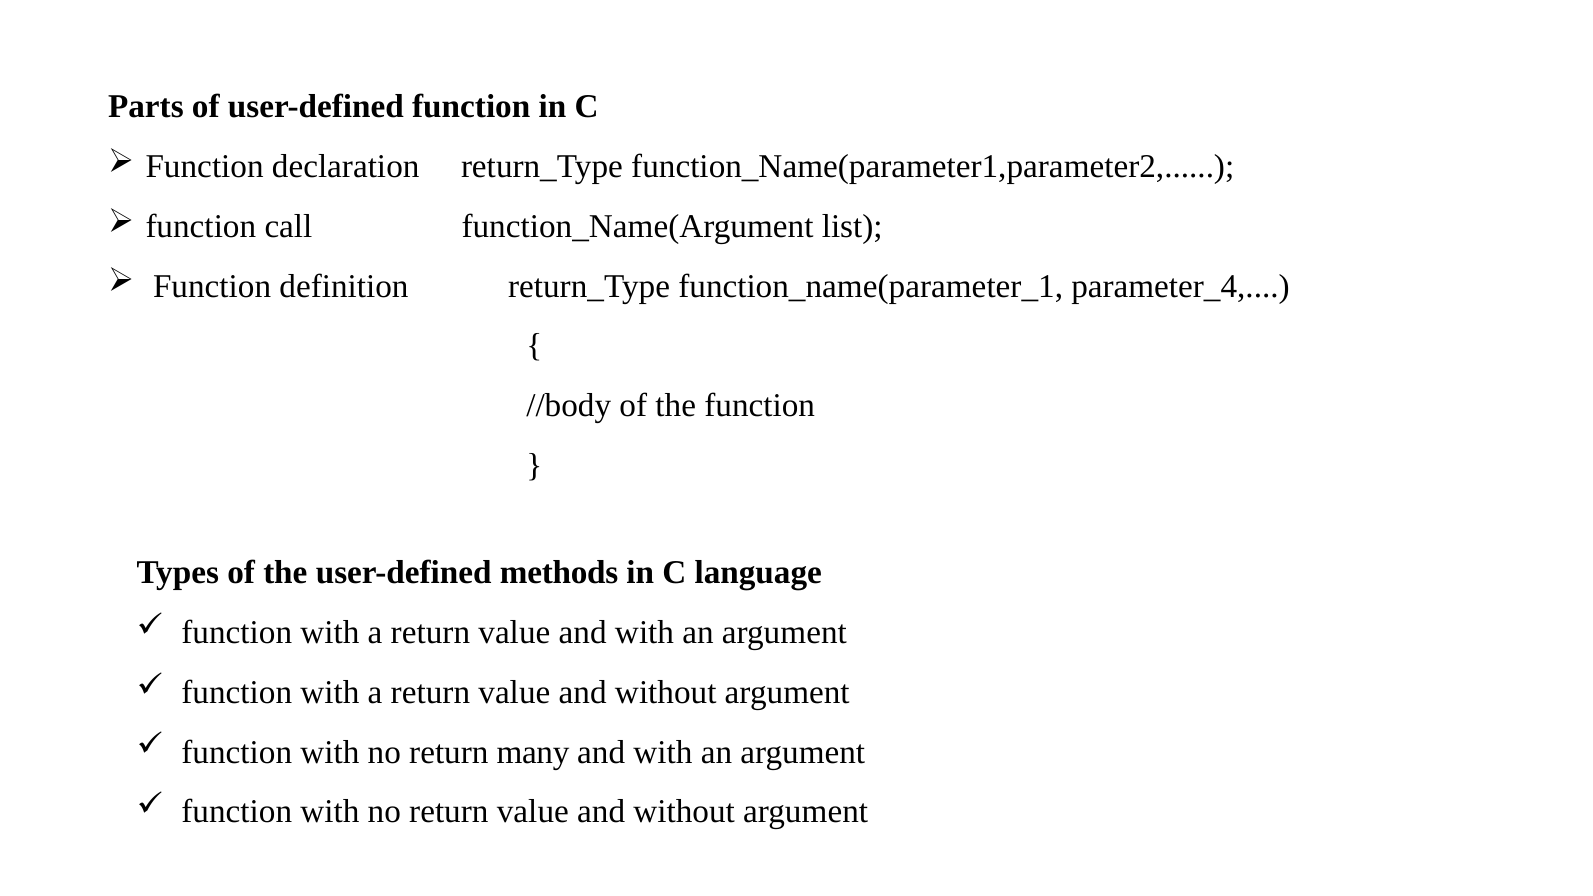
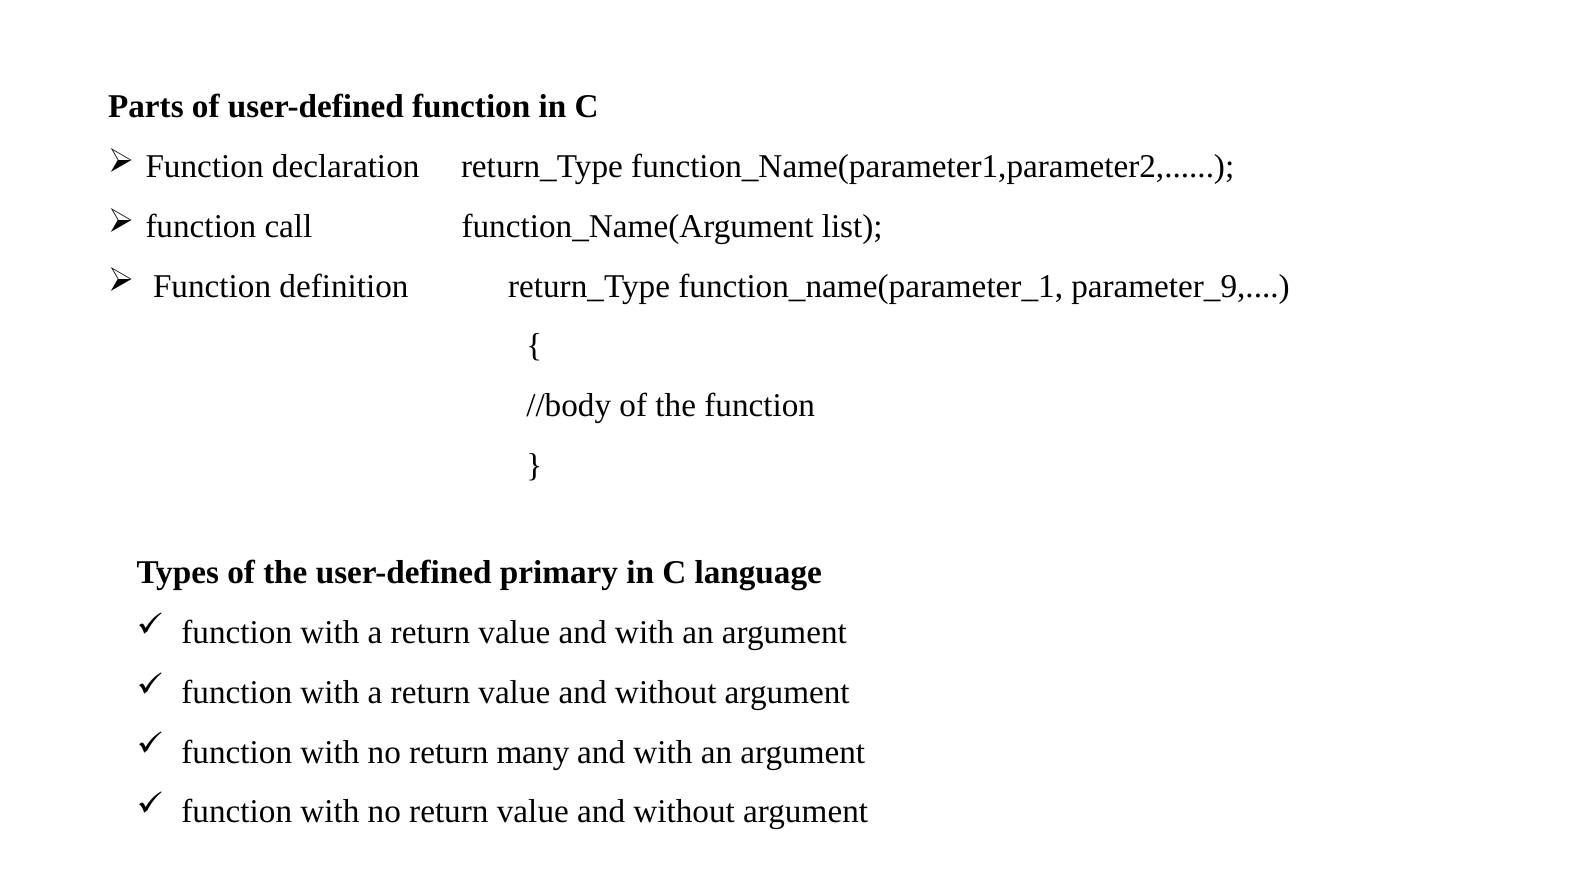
parameter_4: parameter_4 -> parameter_9 (1181, 286)
methods: methods -> primary (559, 573)
